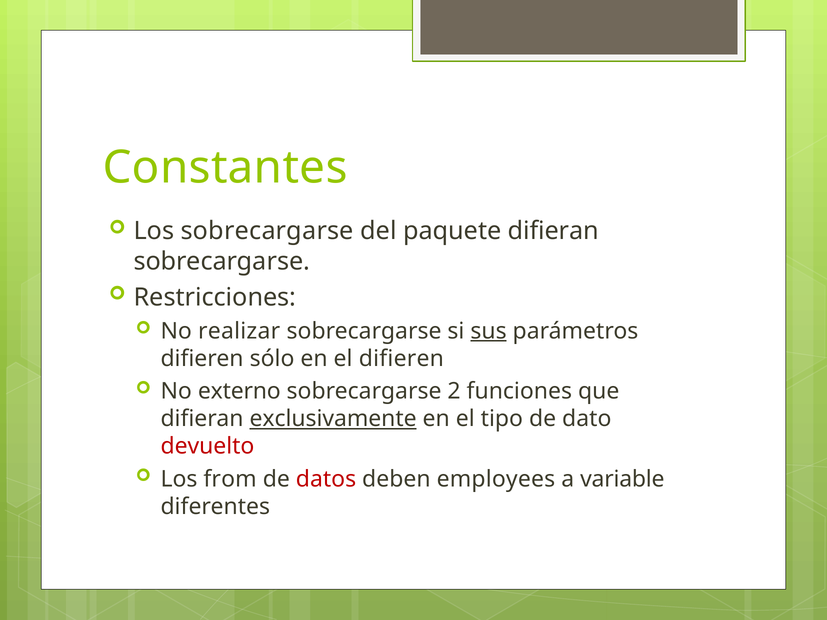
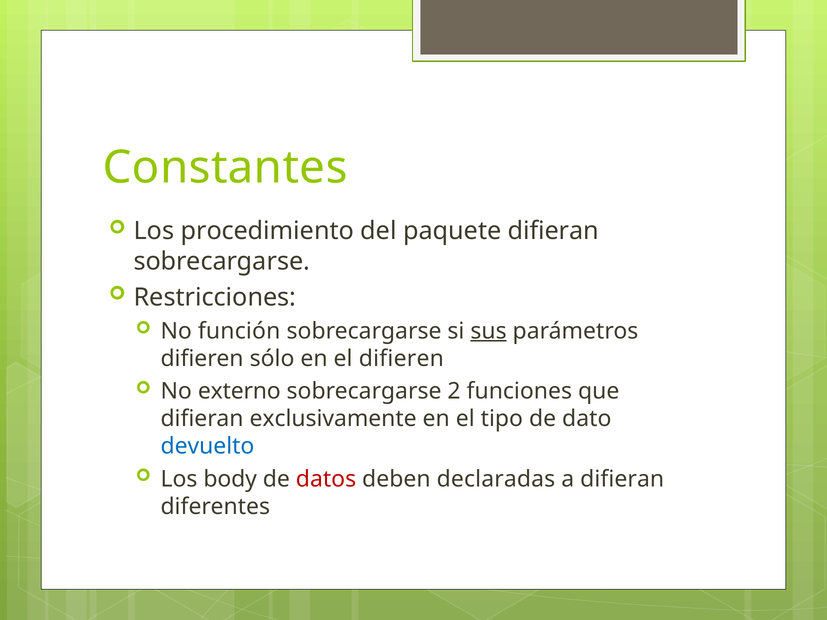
Los sobrecargarse: sobrecargarse -> procedimiento (267, 231)
realizar: realizar -> función (239, 331)
exclusivamente underline: present -> none (333, 419)
devuelto colour: red -> blue (207, 447)
from: from -> body (230, 479)
employees: employees -> declaradas (496, 479)
a variable: variable -> difieran (622, 479)
